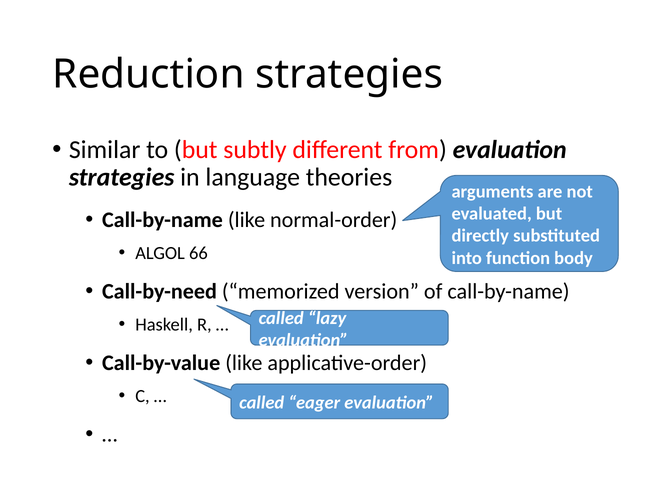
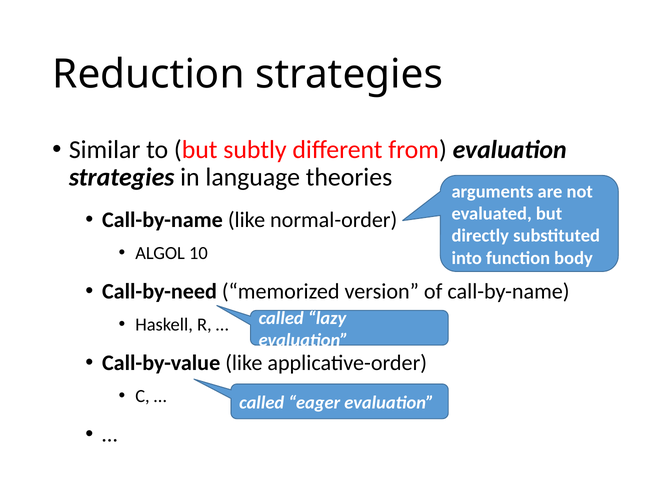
66: 66 -> 10 (198, 253)
